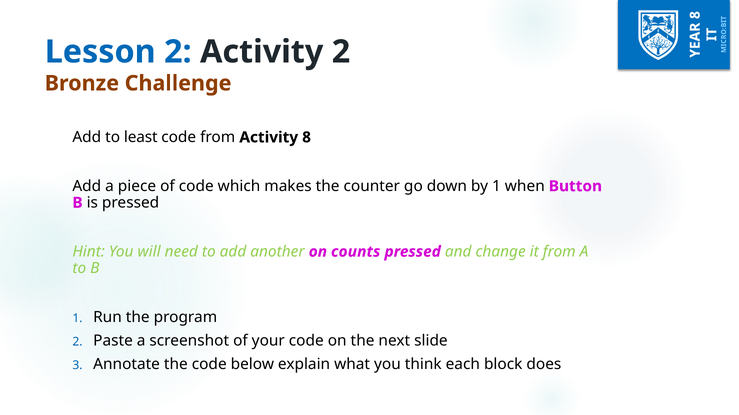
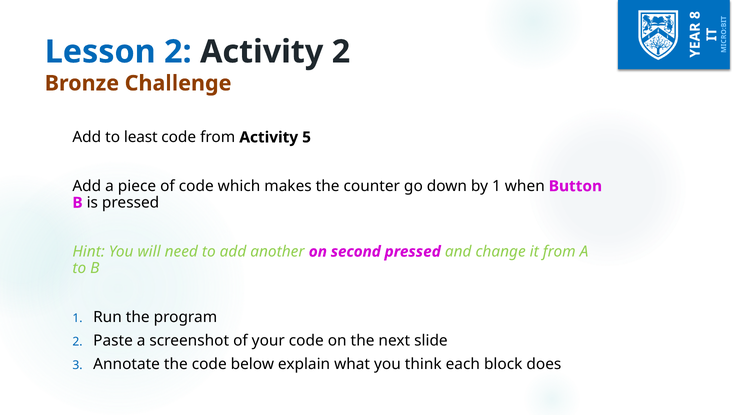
Activity 8: 8 -> 5 (307, 138)
counts: counts -> second (356, 252)
